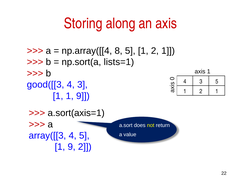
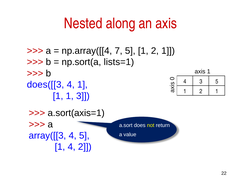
Storing: Storing -> Nested (83, 23)
8: 8 -> 7 (119, 51)
good([[3: good([[3 -> does([[3 (45, 85)
3: 3 -> 1 (82, 85)
1 1 9: 9 -> 3 (83, 96)
9: 9 -> 4 (72, 147)
